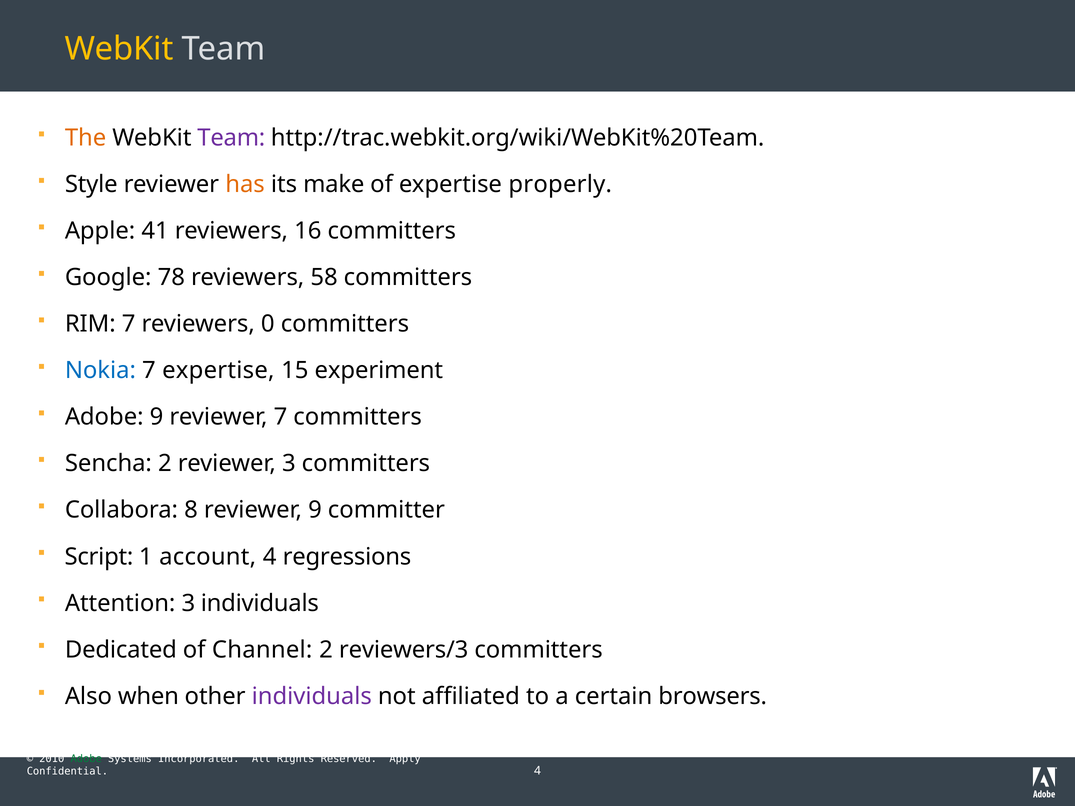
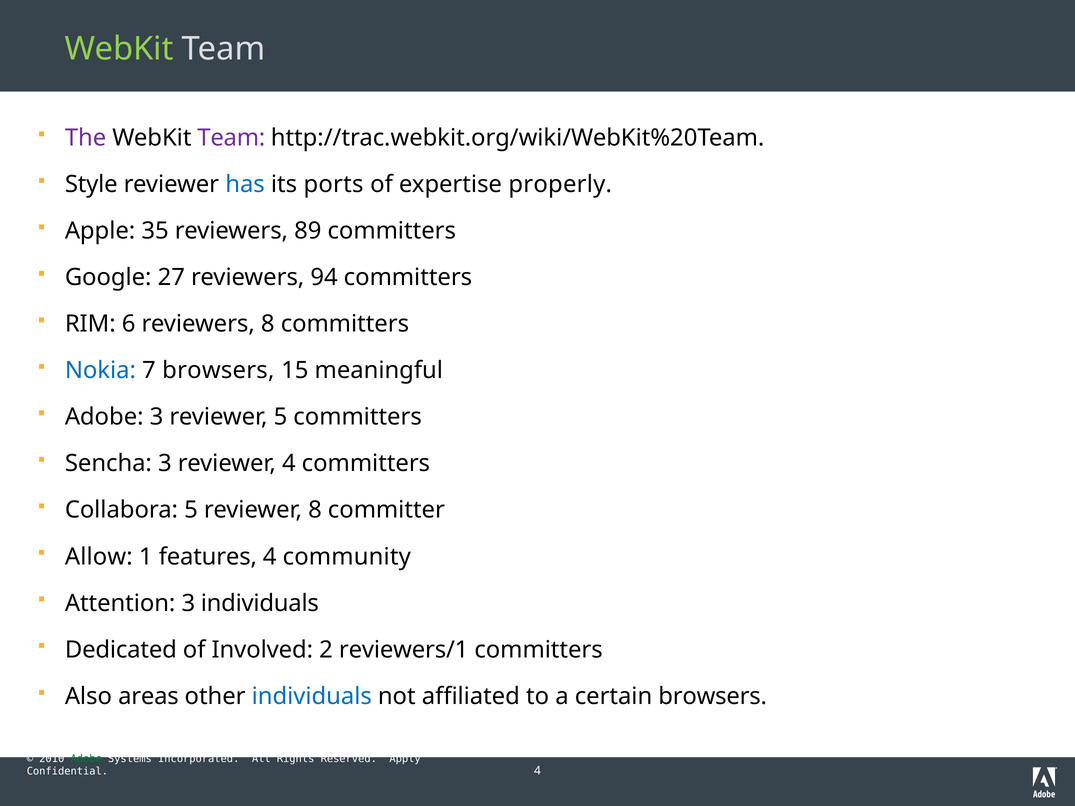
WebKit colour: yellow -> light green (119, 49)
The colour: orange -> purple (86, 138)
has colour: orange -> blue (245, 184)
make: make -> ports (334, 184)
41: 41 -> 35 (155, 231)
16: 16 -> 89 (308, 231)
78: 78 -> 27 (171, 278)
58: 58 -> 94 (324, 278)
RIM 7: 7 -> 6 (129, 324)
reviewers 0: 0 -> 8 (268, 324)
7 expertise: expertise -> browsers (218, 371)
experiment: experiment -> meaningful (379, 371)
Adobe 9: 9 -> 3 (157, 417)
reviewer 7: 7 -> 5 (280, 417)
Sencha 2: 2 -> 3 (165, 464)
reviewer 3: 3 -> 4 (289, 464)
Collabora 8: 8 -> 5 (191, 510)
reviewer 9: 9 -> 8 (315, 510)
Script: Script -> Allow (99, 557)
account: account -> features (208, 557)
regressions: regressions -> community (347, 557)
Channel: Channel -> Involved (262, 650)
reviewers/3: reviewers/3 -> reviewers/1 (404, 650)
when: when -> areas (148, 697)
individuals colour: purple -> blue (312, 697)
